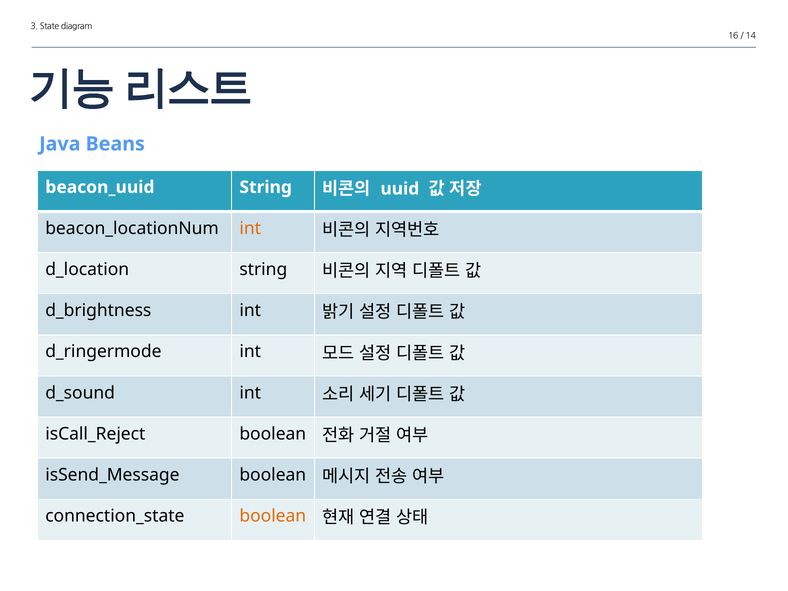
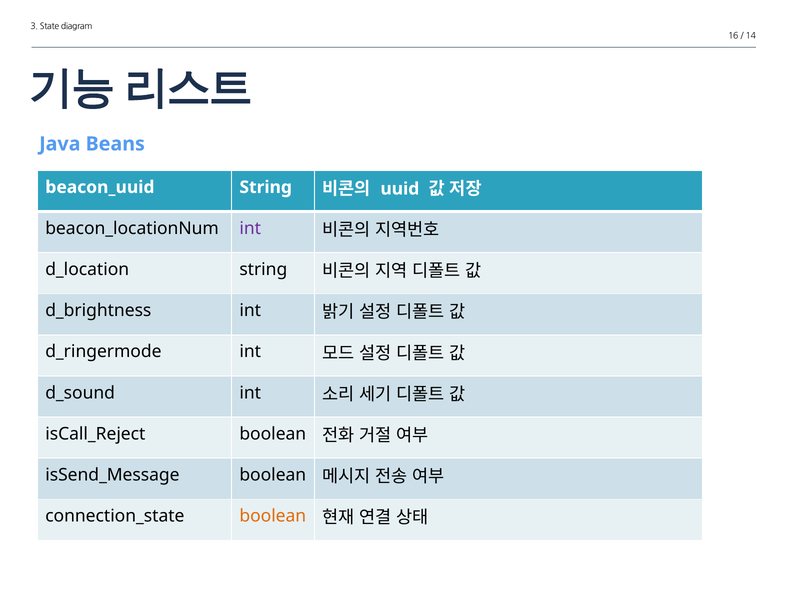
int colour: orange -> purple (250, 228)
